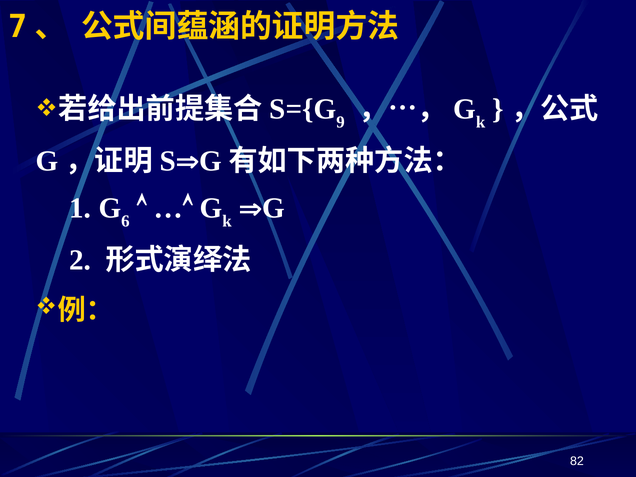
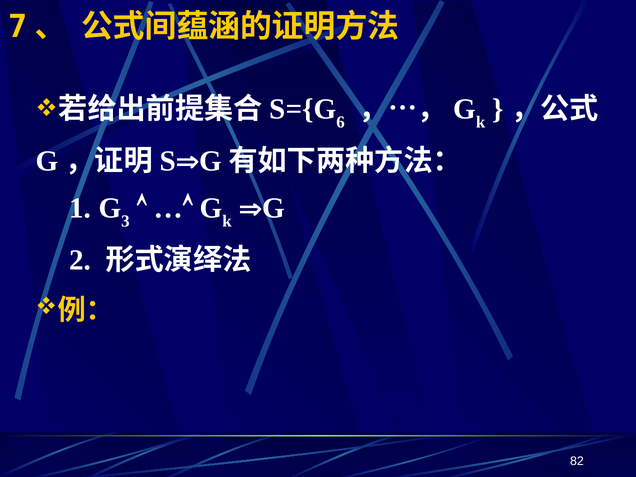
9: 9 -> 6 (341, 122)
6: 6 -> 3 (125, 221)
